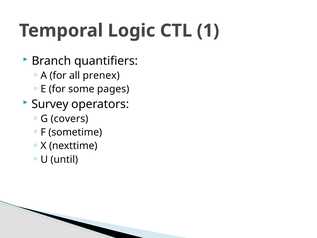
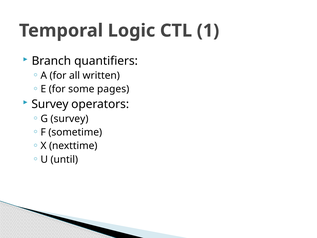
prenex: prenex -> written (101, 75)
G covers: covers -> survey (69, 119)
